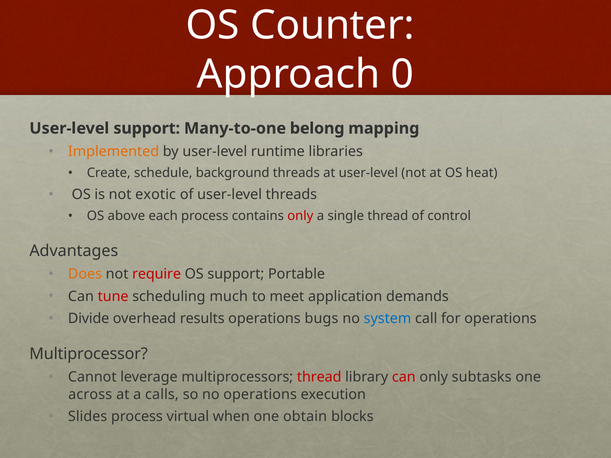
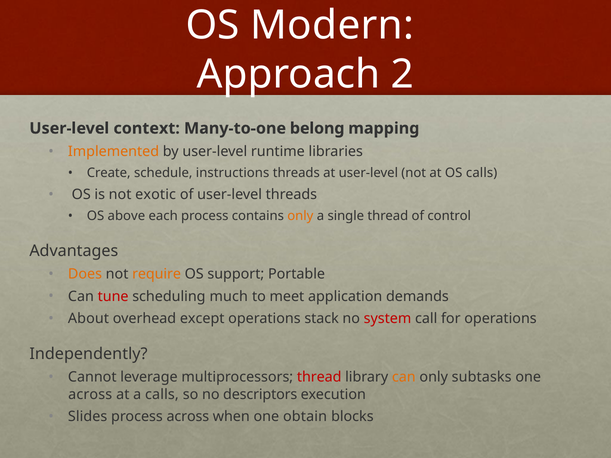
Counter: Counter -> Modern (332, 26)
0: 0 -> 2 (402, 74)
User-level support: support -> context (147, 128)
background: background -> instructions (233, 173)
OS heat: heat -> calls (482, 173)
only colour: red -> orange (300, 216)
require colour: red -> orange (157, 274)
Divide: Divide -> About (88, 319)
results: results -> except (202, 319)
bugs: bugs -> stack (322, 319)
system colour: blue -> red (388, 319)
Multiprocessor: Multiprocessor -> Independently (88, 354)
can colour: red -> orange (404, 377)
no operations: operations -> descriptors (260, 395)
process virtual: virtual -> across (188, 417)
